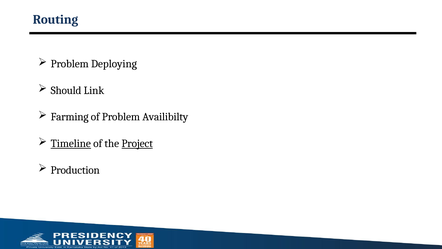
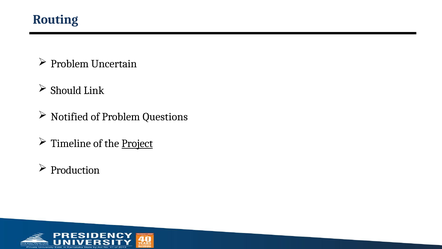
Deploying: Deploying -> Uncertain (114, 64)
Farming: Farming -> Notified (70, 117)
Availibilty: Availibilty -> Questions (165, 117)
Timeline underline: present -> none (71, 143)
